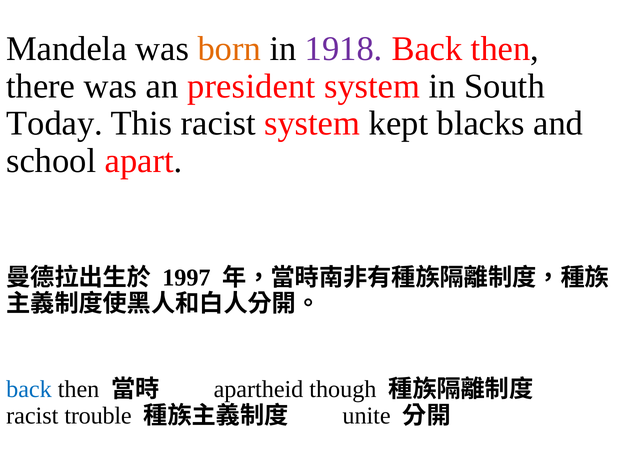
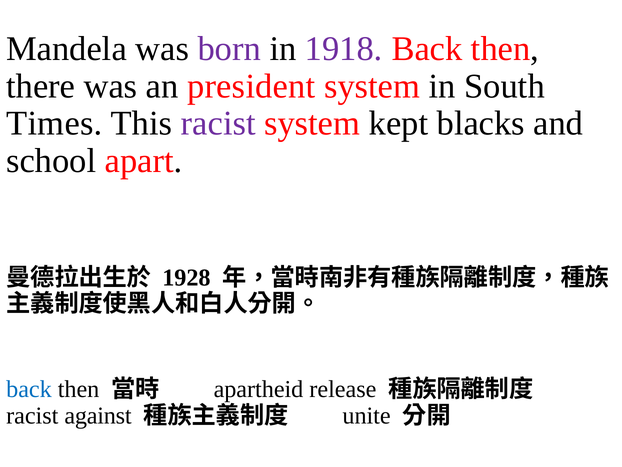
born colour: orange -> purple (229, 49)
Today: Today -> Times (54, 123)
racist colour: black -> purple (218, 123)
1997: 1997 -> 1928 (186, 277)
though: though -> release (343, 389)
trouble: trouble -> against (98, 415)
